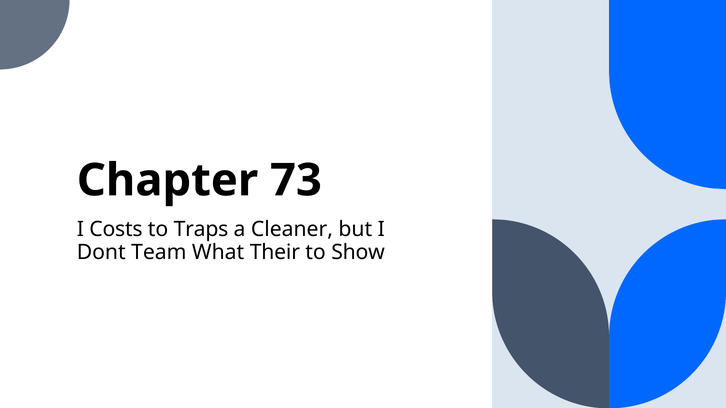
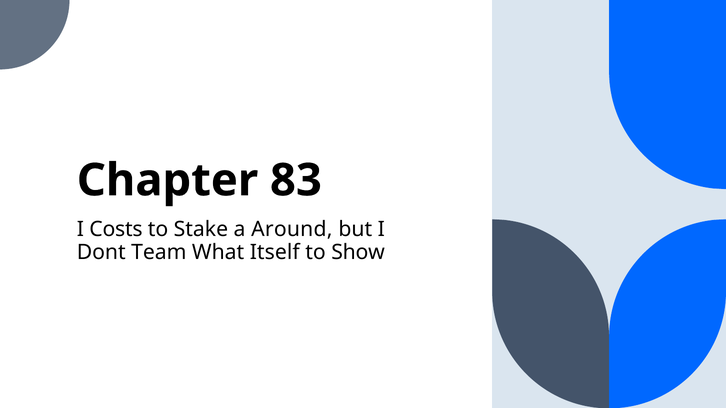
73: 73 -> 83 (296, 181)
Traps: Traps -> Stake (201, 229)
Cleaner: Cleaner -> Around (292, 229)
Their: Their -> Itself (275, 252)
